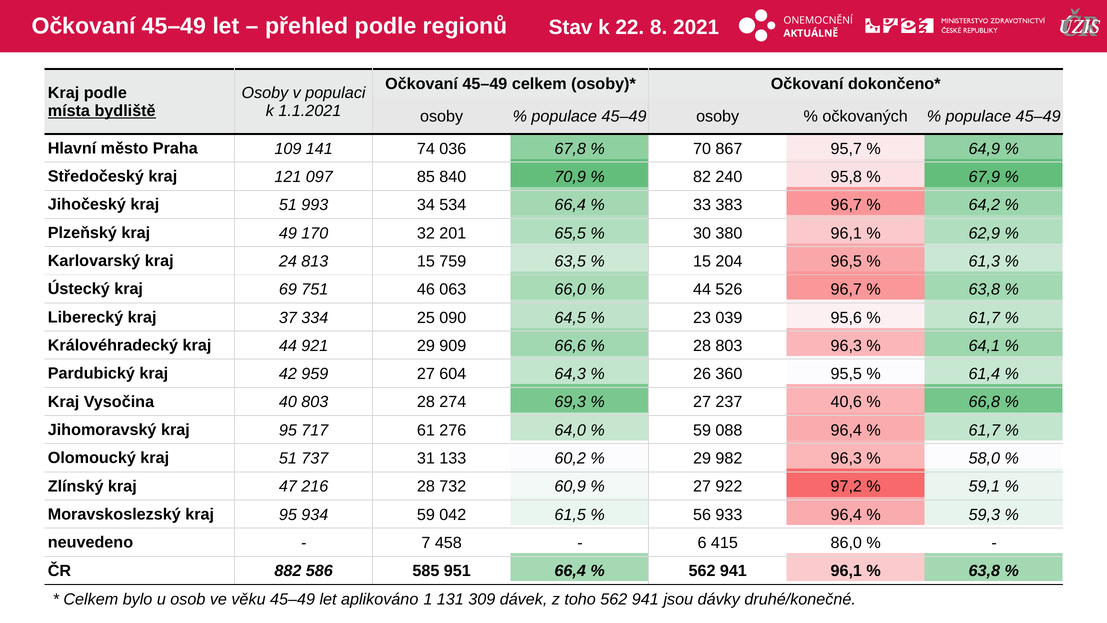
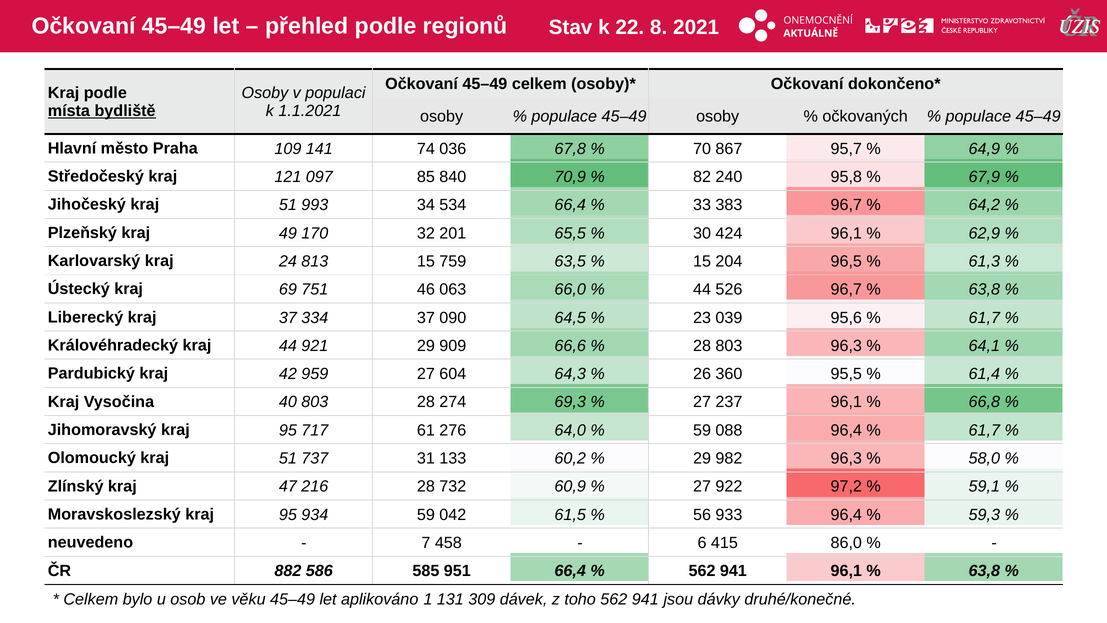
380: 380 -> 424 (729, 233)
334 25: 25 -> 37 (426, 318)
237 40,6: 40,6 -> 96,1 (846, 402)
